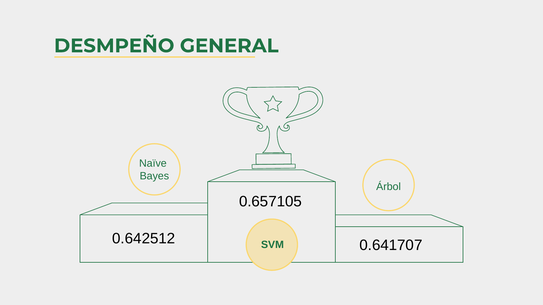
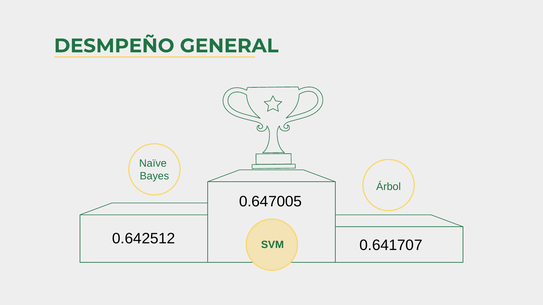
0.657105: 0.657105 -> 0.647005 (270, 202)
